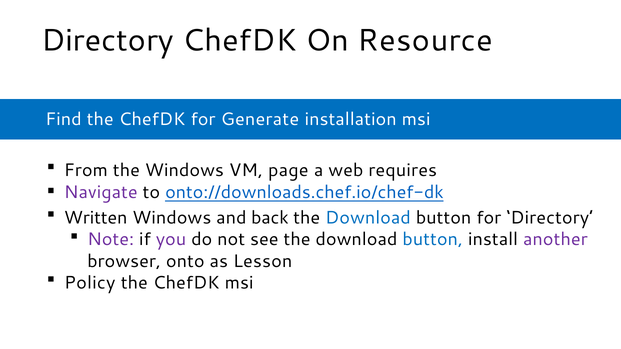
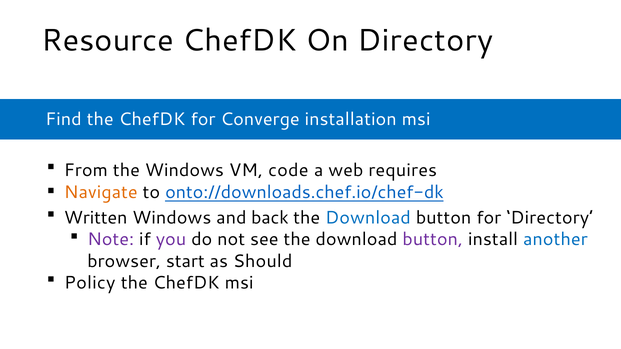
Directory: Directory -> Resource (107, 40)
On Resource: Resource -> Directory (425, 40)
Generate: Generate -> Converge (260, 119)
page: page -> code (288, 171)
Navigate colour: purple -> orange (101, 192)
button colour: blue -> purple (433, 240)
another colour: purple -> blue (555, 240)
onto: onto -> start (185, 261)
Lesson: Lesson -> Should (263, 261)
